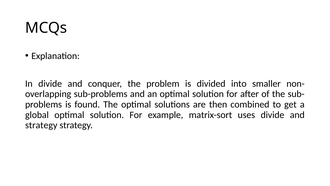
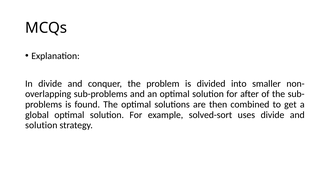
matrix-sort: matrix-sort -> solved-sort (210, 115)
strategy: strategy -> solution (41, 125)
